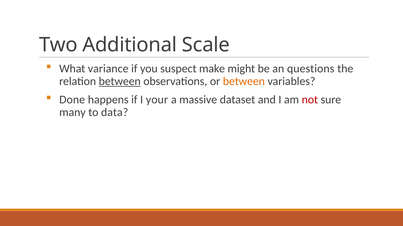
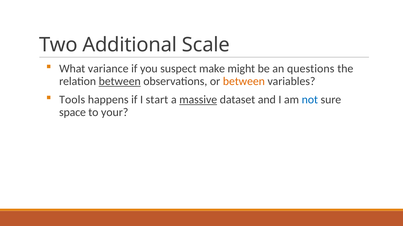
Done: Done -> Tools (72, 100)
your: your -> start (157, 100)
massive underline: none -> present (198, 100)
not colour: red -> blue (310, 100)
many: many -> space (73, 113)
data: data -> your (115, 113)
